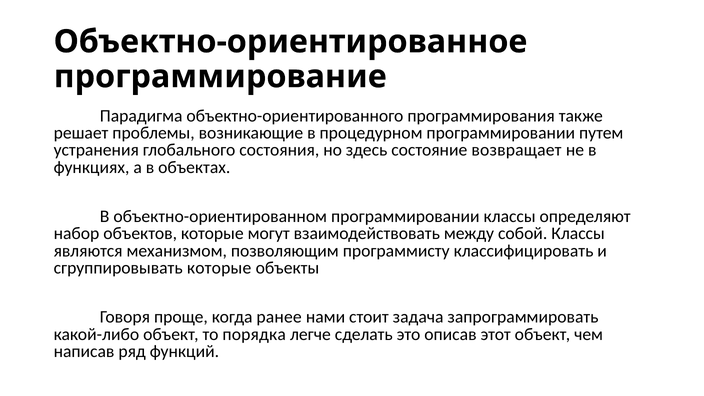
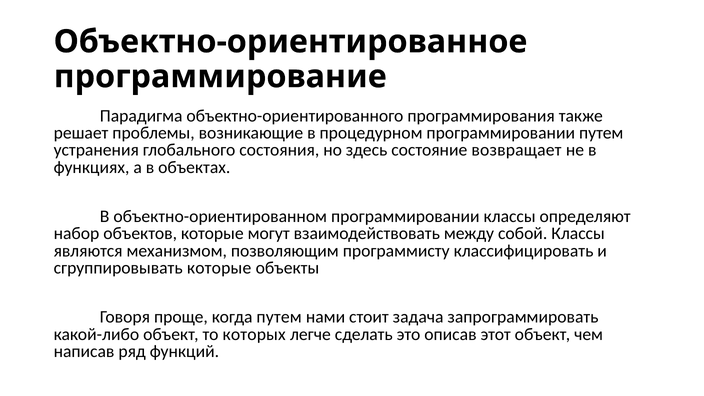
когда ранее: ранее -> путем (279, 317)
порядка: порядка -> которых (254, 334)
